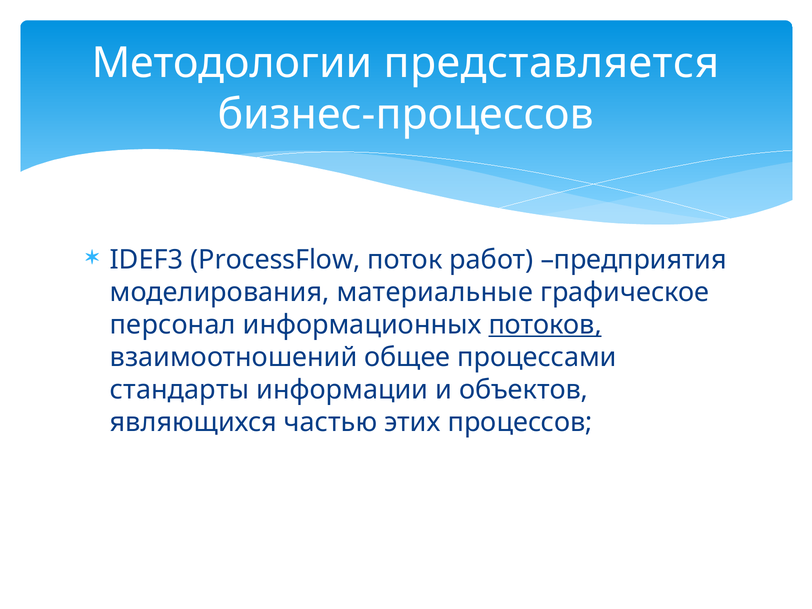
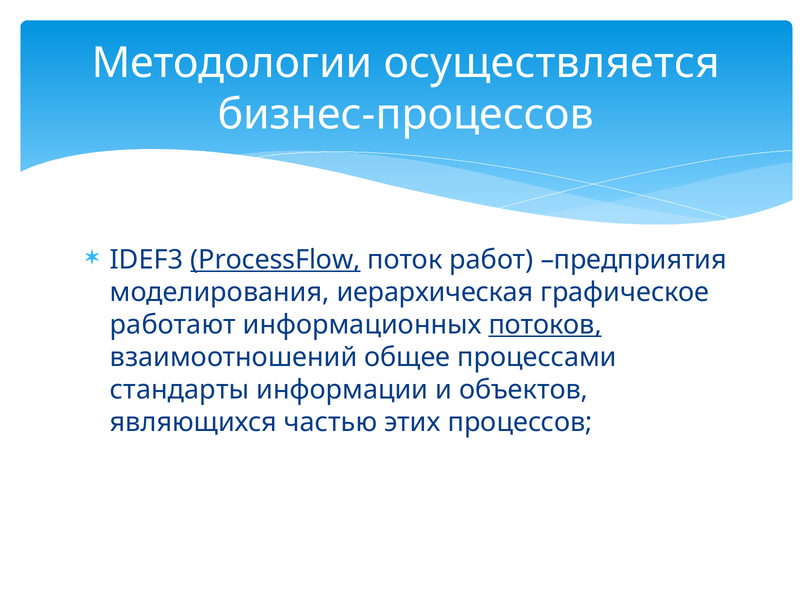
представляется: представляется -> осуществляется (552, 63)
ProcessFlow underline: none -> present (275, 260)
материальные: материальные -> иерархическая (435, 292)
персонал: персонал -> работают (173, 325)
